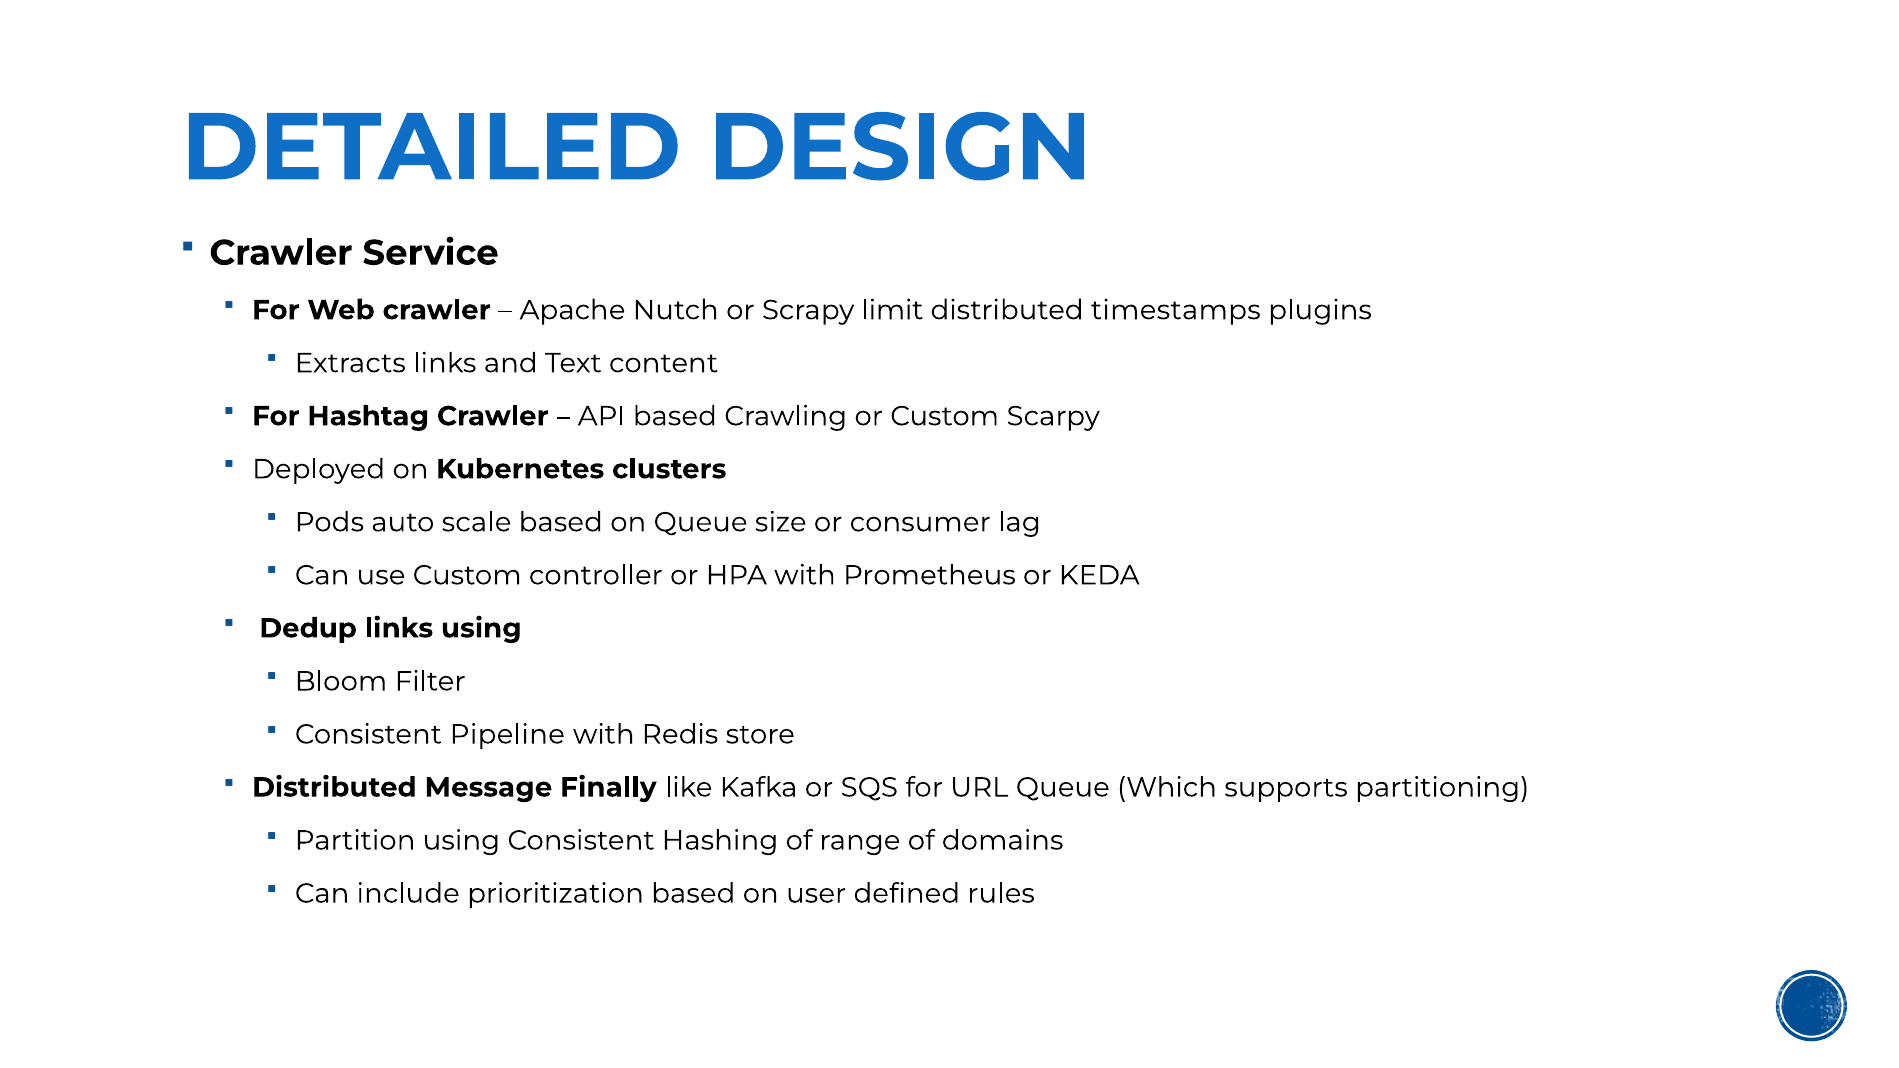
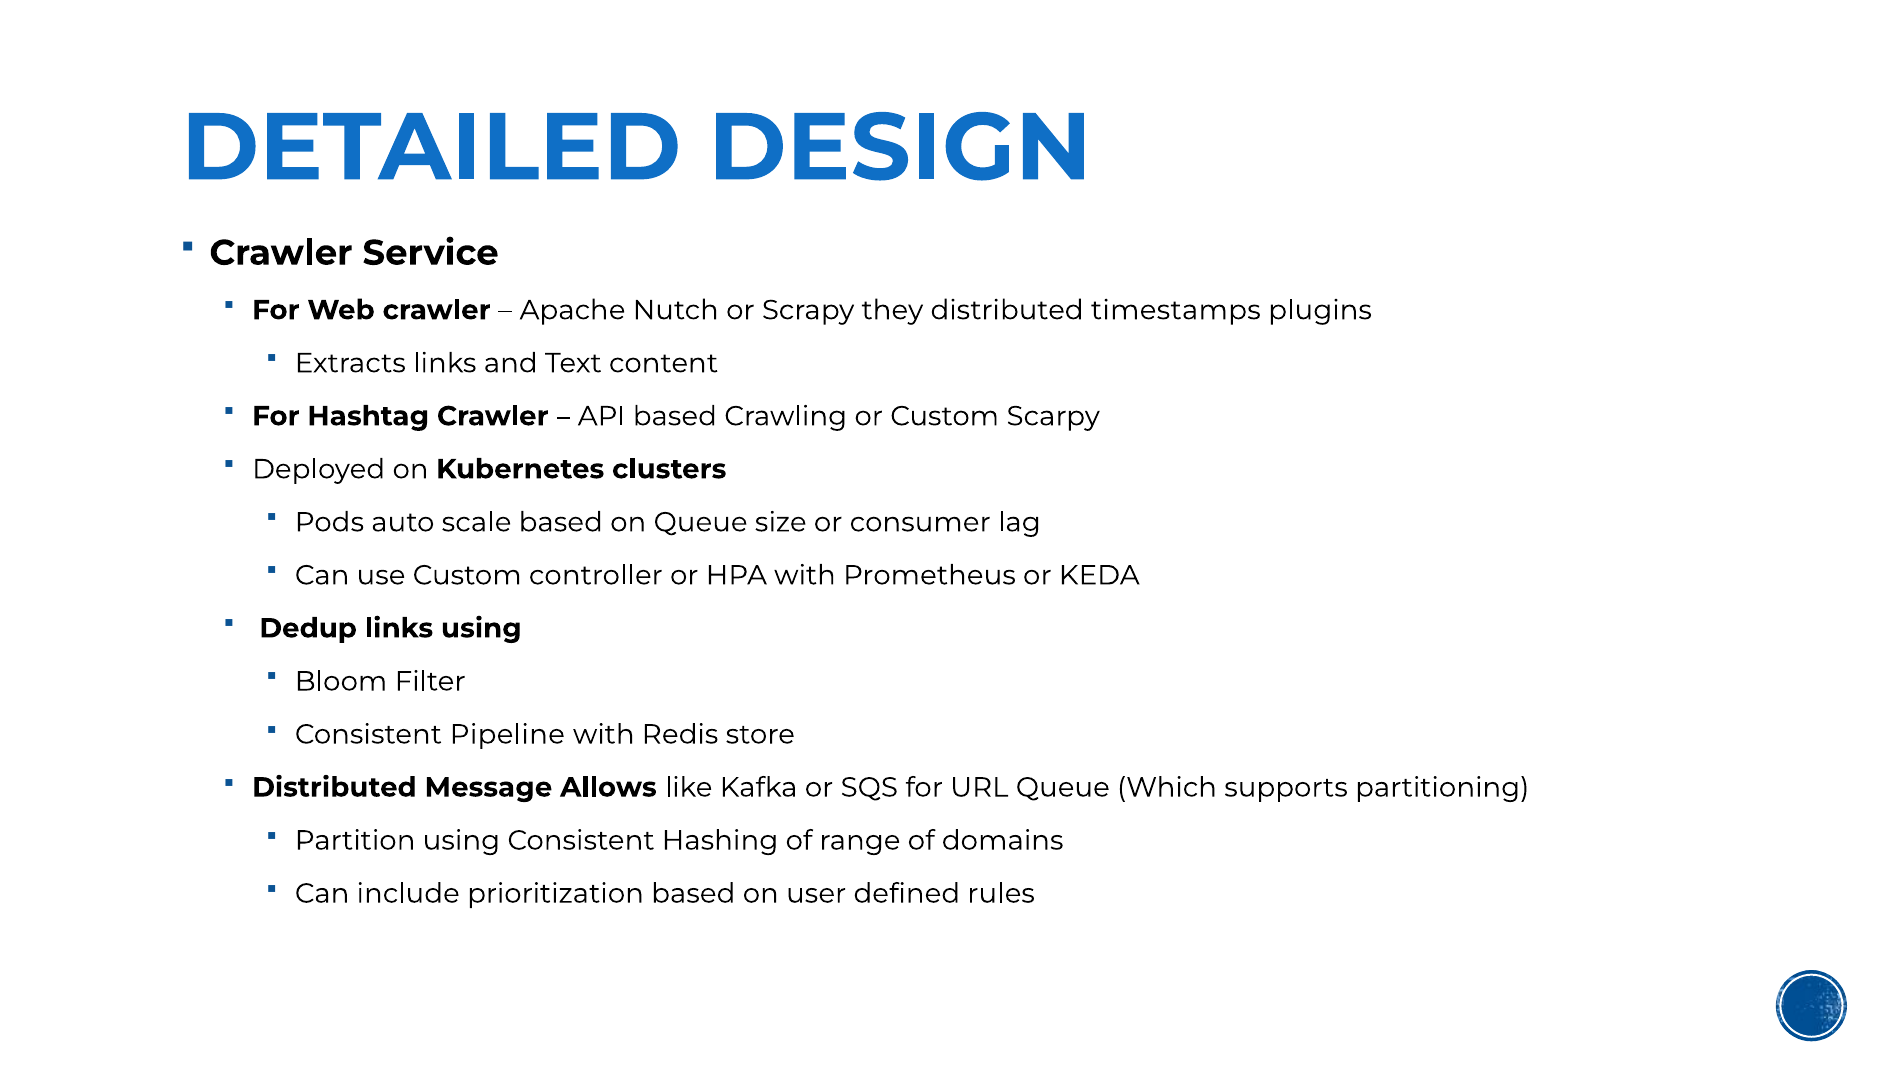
limit: limit -> they (892, 310)
Finally: Finally -> Allows (608, 788)
